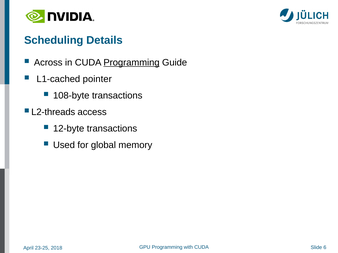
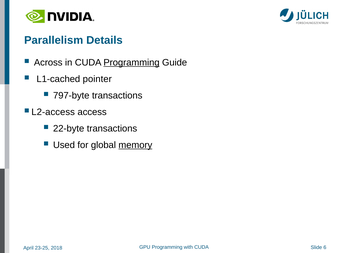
Scheduling: Scheduling -> Parallelism (54, 40)
108-byte: 108-byte -> 797-byte (71, 96)
L2-threads: L2-threads -> L2-access (53, 112)
12-byte: 12-byte -> 22-byte (69, 129)
memory underline: none -> present (135, 145)
